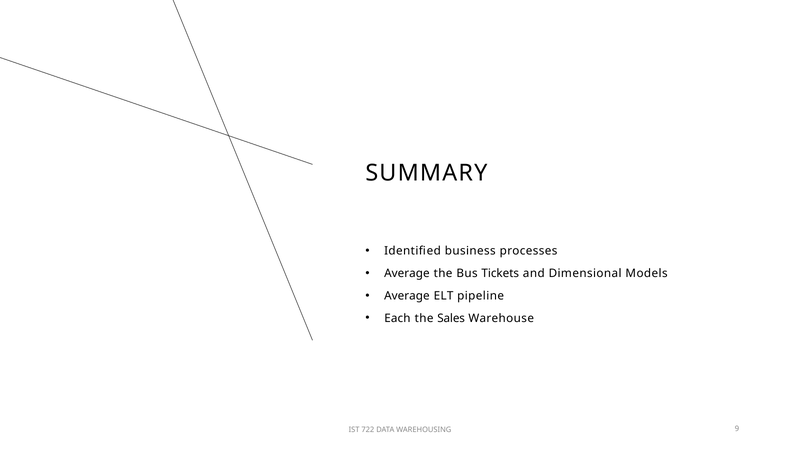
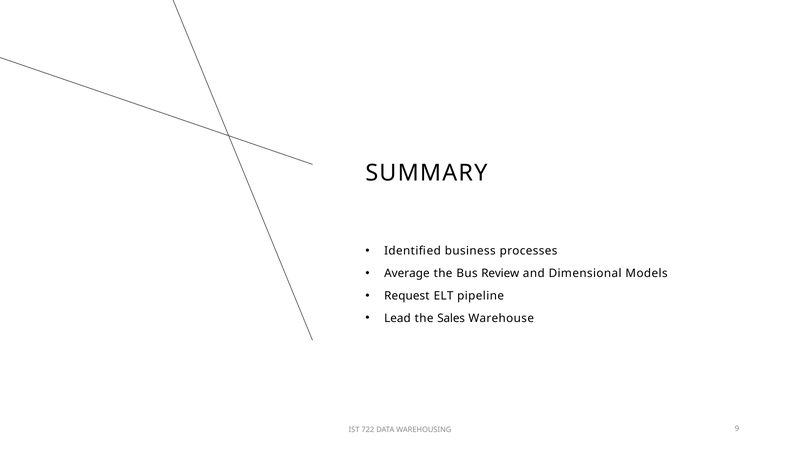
Tickets: Tickets -> Review (500, 273)
Average: Average -> Request (407, 296)
Each: Each -> Lead (397, 318)
